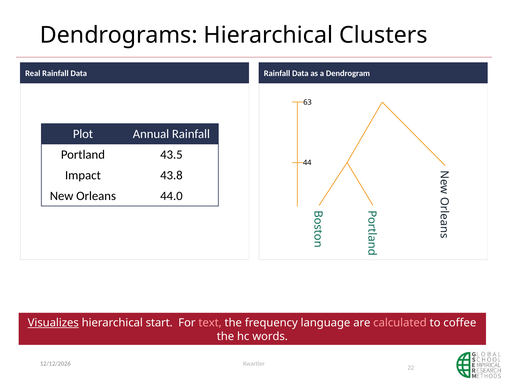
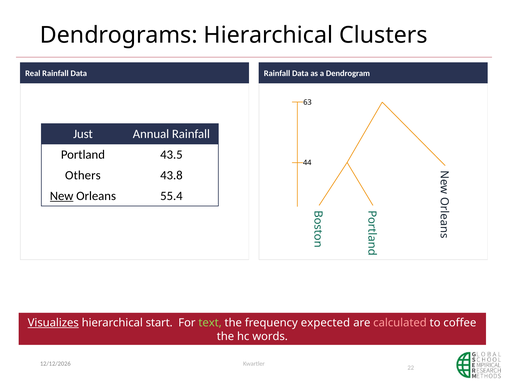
Plot: Plot -> Just (83, 134)
Impact: Impact -> Others (83, 175)
New underline: none -> present (62, 196)
44.0: 44.0 -> 55.4 (171, 196)
text colour: pink -> light green (210, 323)
language: language -> expected (325, 323)
